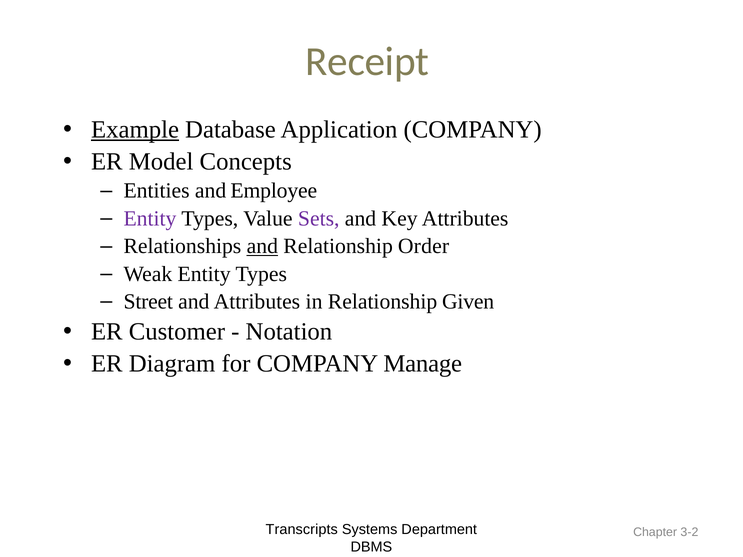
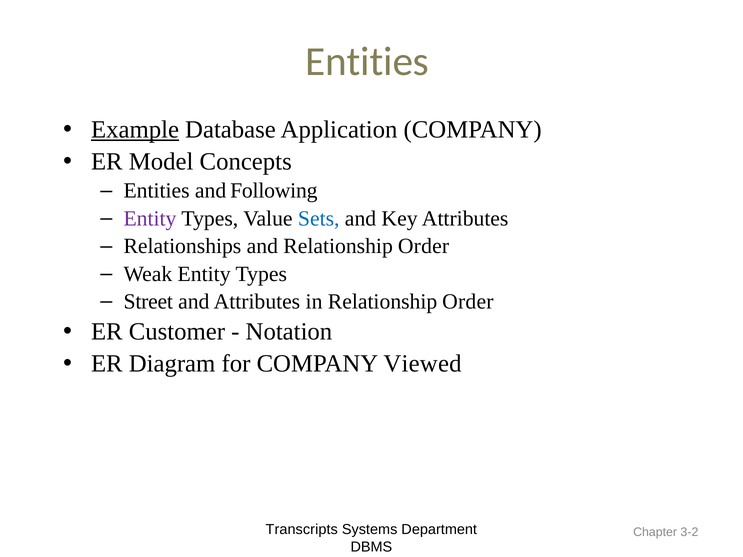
Receipt: Receipt -> Entities (367, 62)
Employee: Employee -> Following (274, 191)
Sets colour: purple -> blue (319, 219)
and underline: present -> none (262, 246)
in Relationship Given: Given -> Order (468, 302)
Manage: Manage -> Viewed (423, 364)
